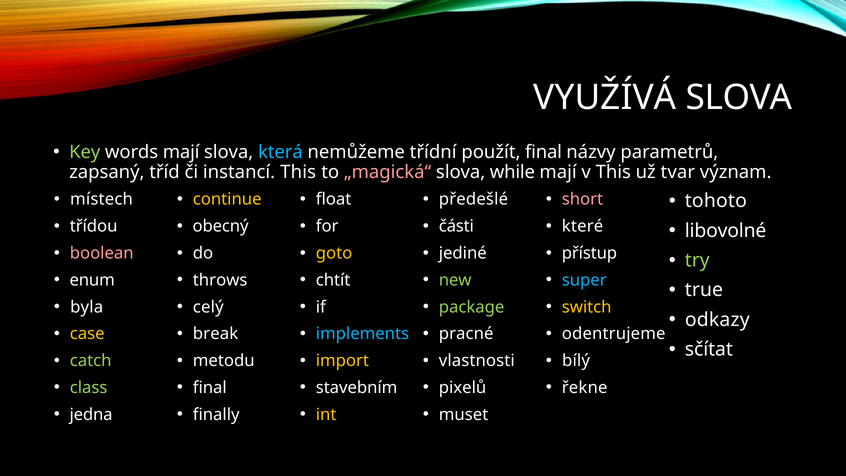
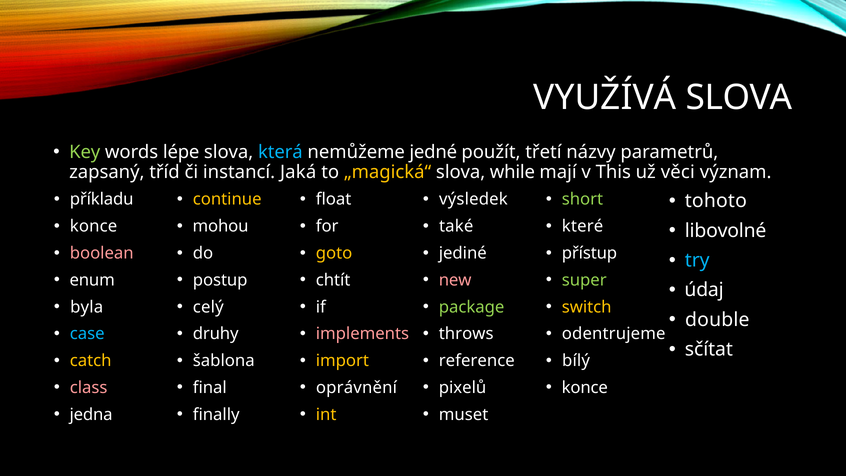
words mají: mají -> lépe (181, 152)
třídní: třídní -> jedné (433, 152)
použít final: final -> třetí (543, 152)
instancí This: This -> Jaká (298, 172)
„magická“ colour: pink -> yellow (388, 172)
tvar: tvar -> věci (678, 172)
místech: místech -> příkladu (102, 199)
předešlé: předešlé -> výsledek (473, 199)
short colour: pink -> light green (582, 199)
třídou: třídou -> konce (94, 226)
obecný: obecný -> mohou (221, 226)
části: části -> také (456, 226)
try colour: light green -> light blue (697, 260)
throws: throws -> postup (220, 280)
new colour: light green -> pink (455, 280)
super colour: light blue -> light green (584, 280)
true: true -> údaj (704, 290)
odkazy: odkazy -> double (717, 320)
case colour: yellow -> light blue (87, 334)
break: break -> druhy (216, 334)
implements colour: light blue -> pink (362, 334)
pracné: pracné -> throws (466, 334)
catch colour: light green -> yellow (91, 361)
metodu: metodu -> šablona (224, 361)
vlastnosti: vlastnosti -> reference (477, 361)
class colour: light green -> pink (89, 388)
stavebním: stavebním -> oprávnění (356, 388)
řekne: řekne -> konce (585, 388)
